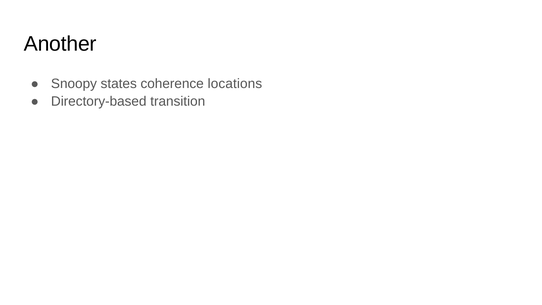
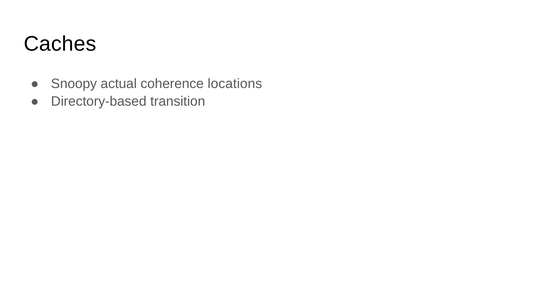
Another: Another -> Caches (60, 44)
states: states -> actual (119, 84)
